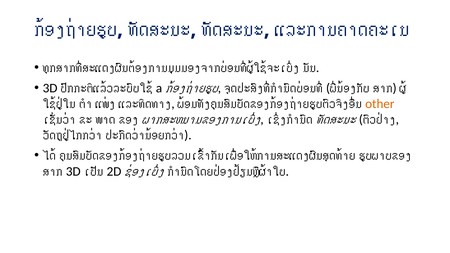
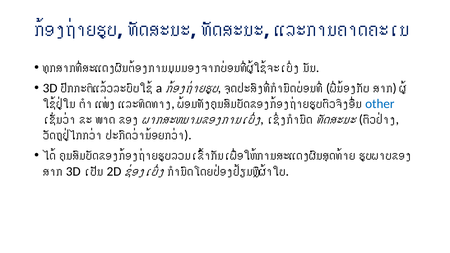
other colour: orange -> blue (380, 104)
